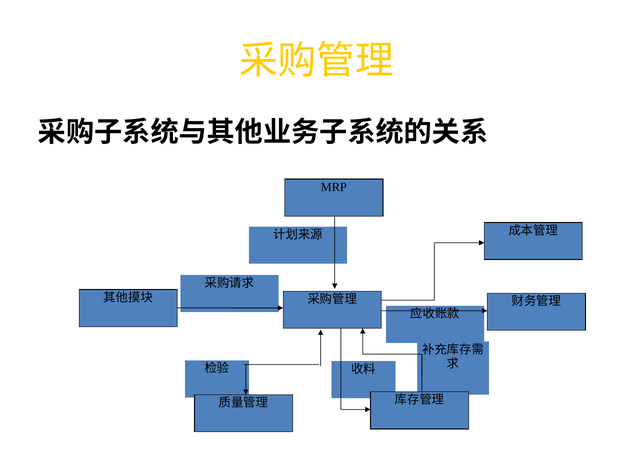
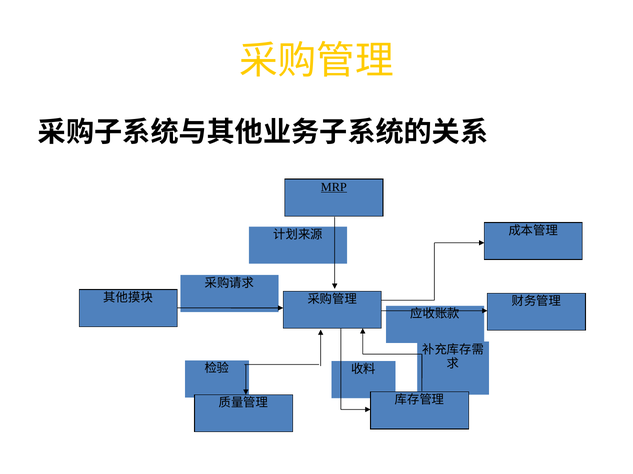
MRP underline: none -> present (334, 187)
